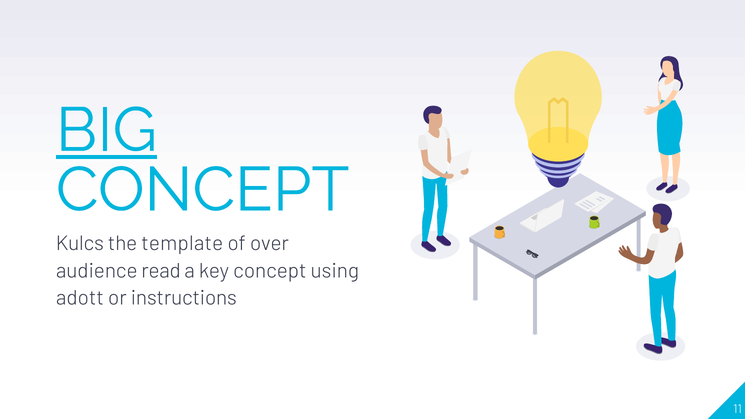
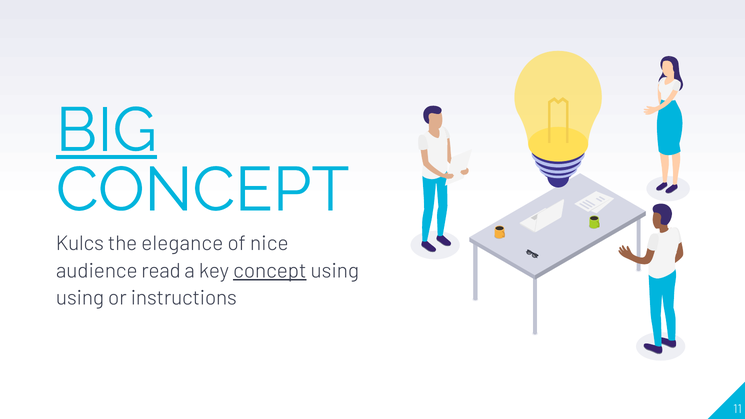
template: template -> elegance (182, 244)
over: over -> nice (269, 244)
concept underline: none -> present (270, 271)
adott: adott -> using (80, 298)
